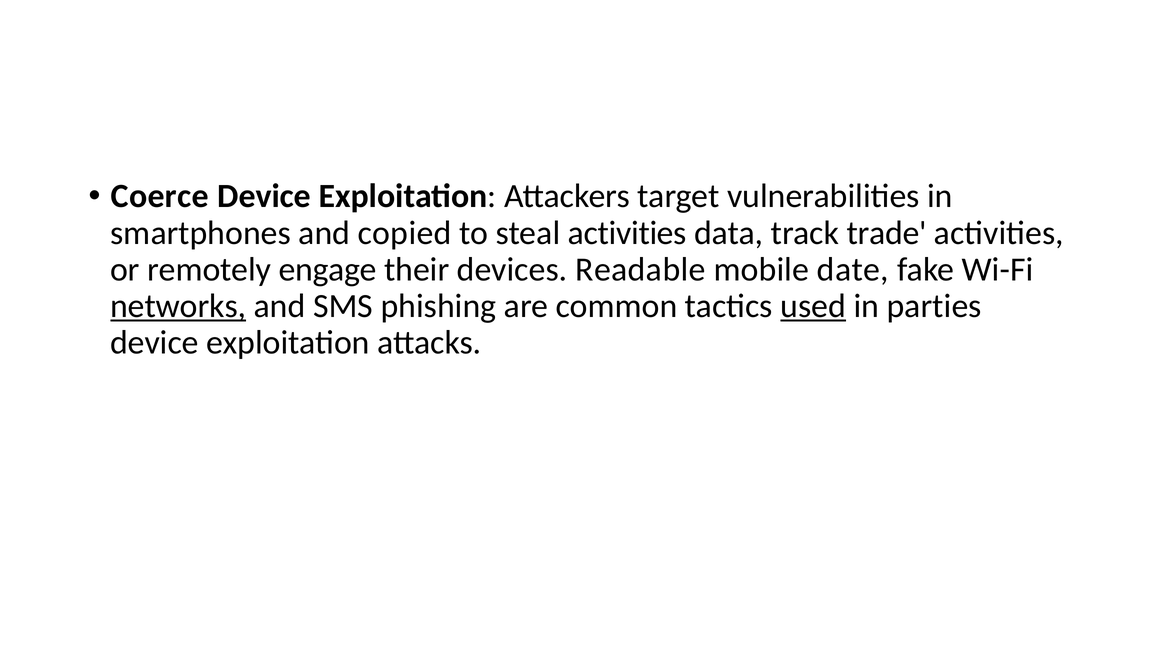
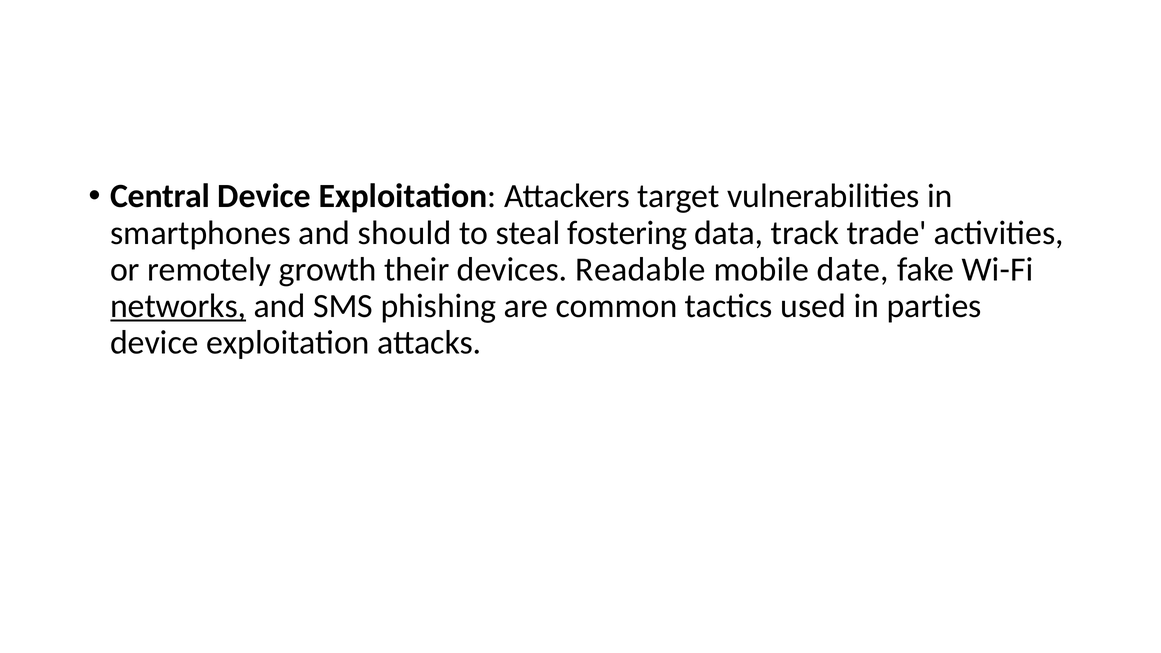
Coerce: Coerce -> Central (160, 196)
copied: copied -> should (405, 233)
steal activities: activities -> fostering (627, 233)
engage: engage -> growth (328, 269)
used underline: present -> none (813, 306)
